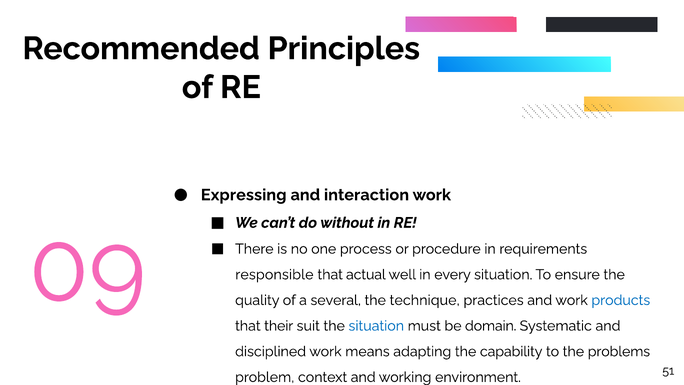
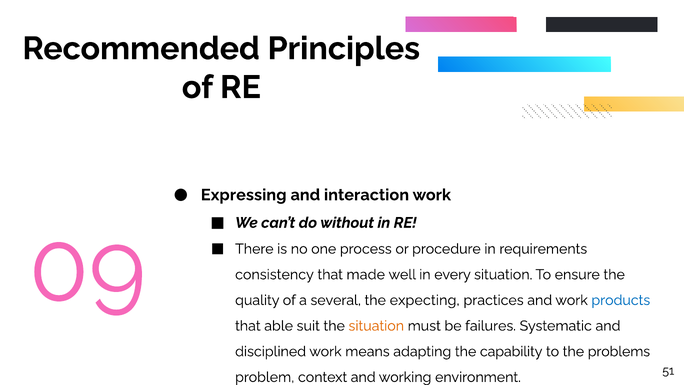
responsible: responsible -> consistency (274, 274)
actual: actual -> made (366, 274)
technique: technique -> expecting (425, 300)
their: their -> able (279, 326)
situation colour: blue -> orange (376, 326)
domain: domain -> failures (491, 326)
